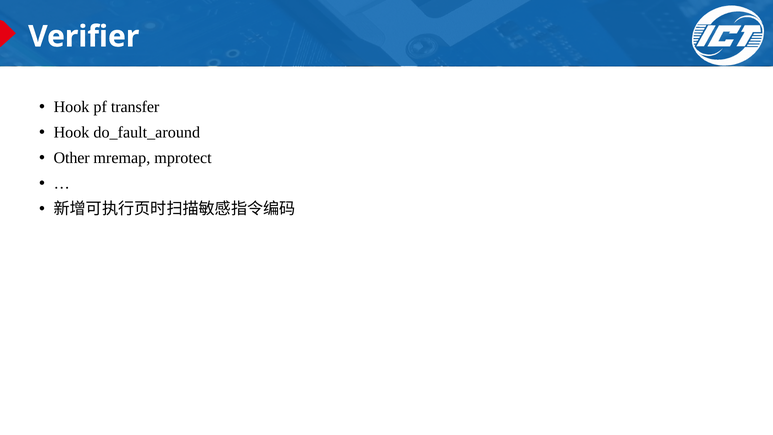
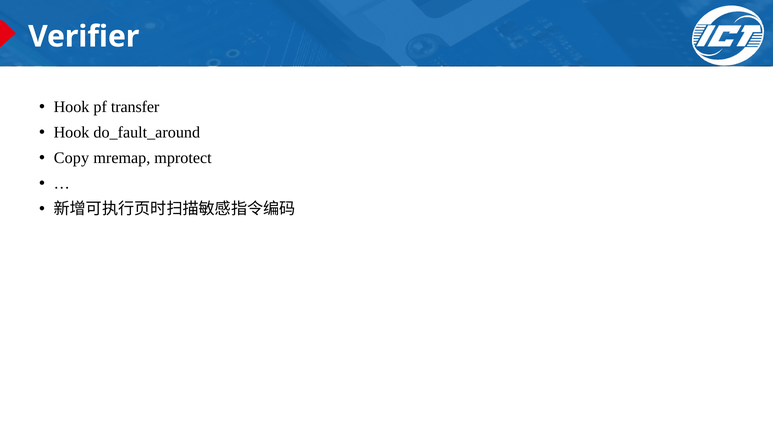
Other: Other -> Copy (71, 158)
